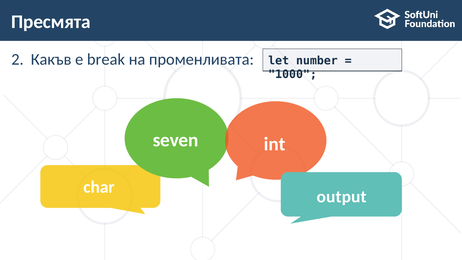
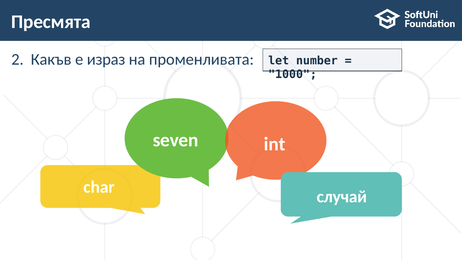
break: break -> израз (106, 60)
output: output -> случай (342, 197)
